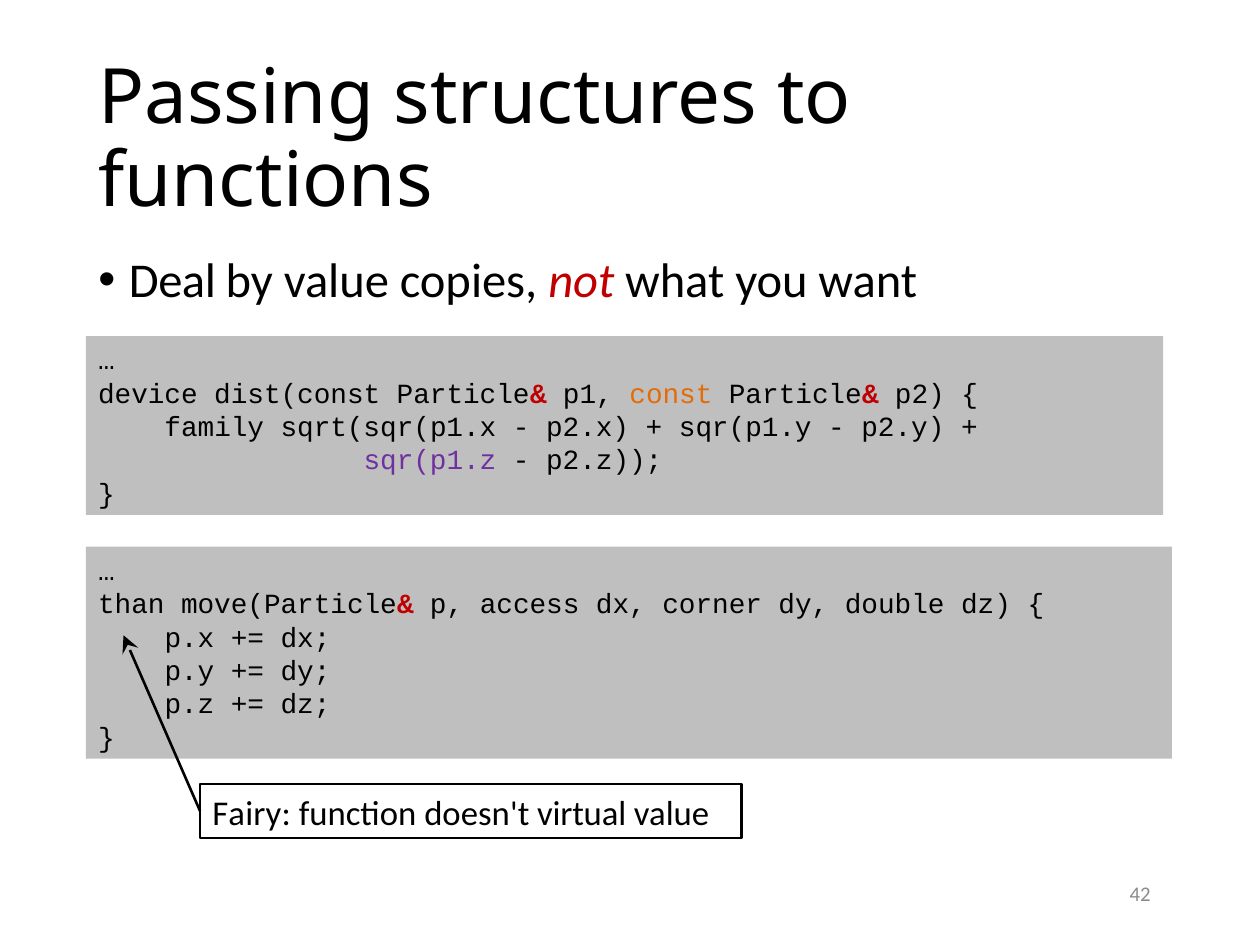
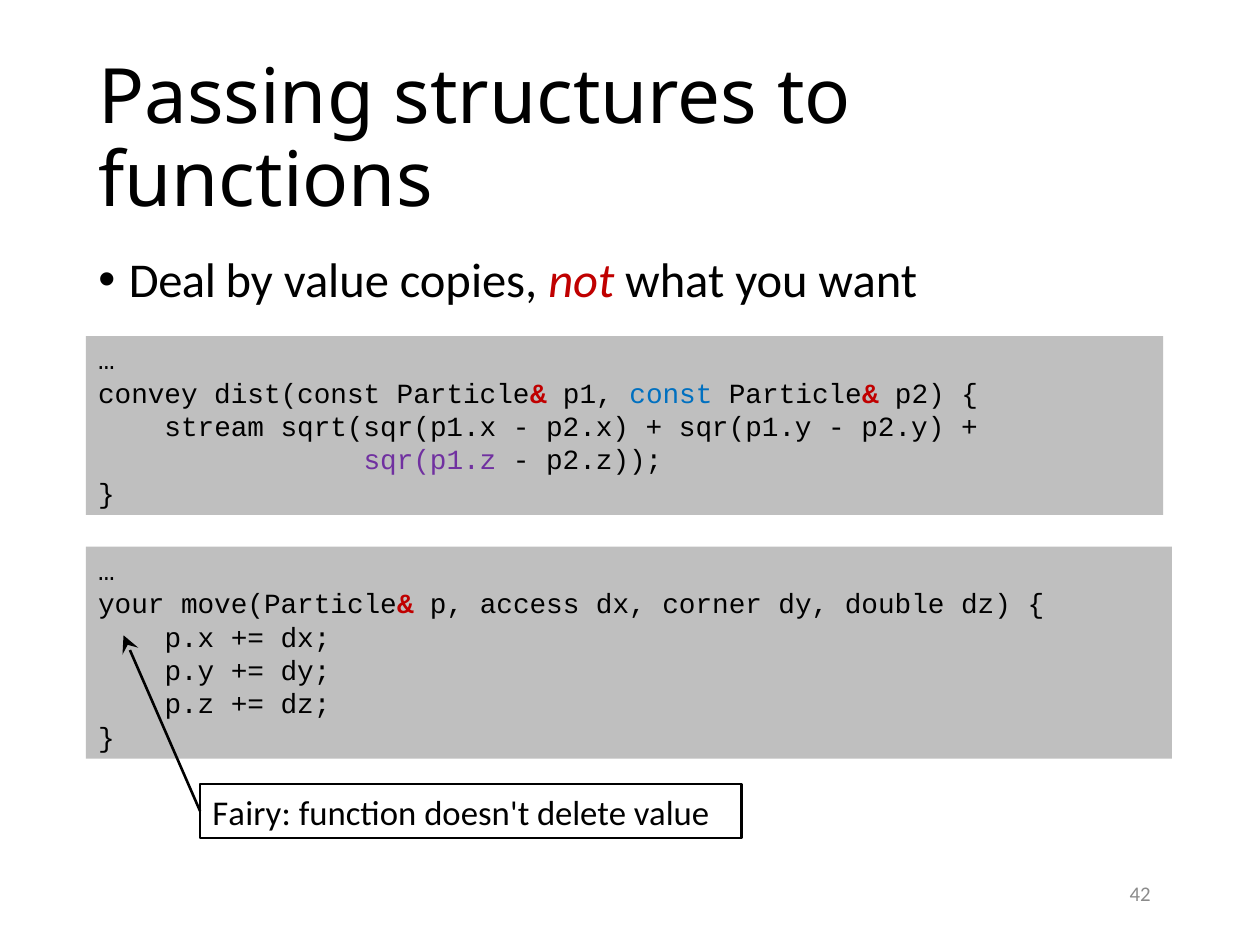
device: device -> convey (148, 394)
const colour: orange -> blue (671, 394)
family: family -> stream (214, 427)
than: than -> your (131, 605)
virtual: virtual -> delete (582, 813)
